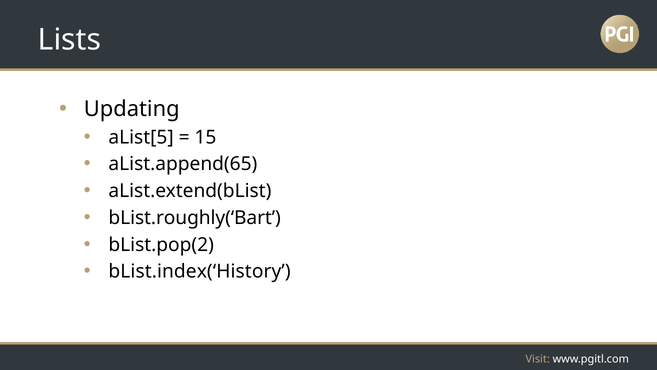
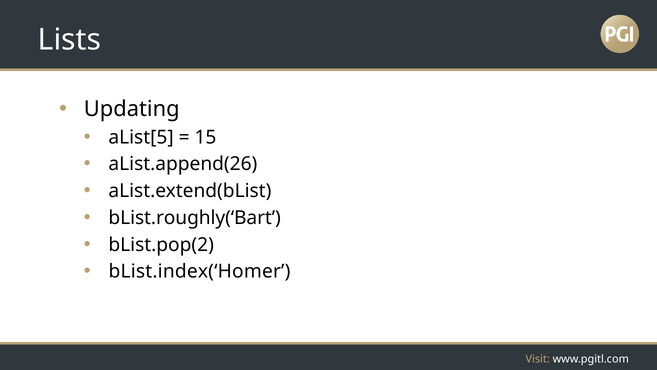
aList.append(65: aList.append(65 -> aList.append(26 (183, 164)
bList.index(‘History: bList.index(‘History -> bList.index(‘Homer (200, 271)
